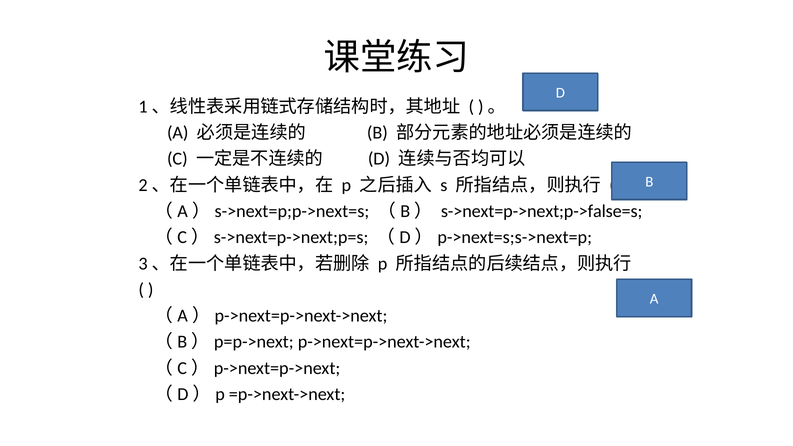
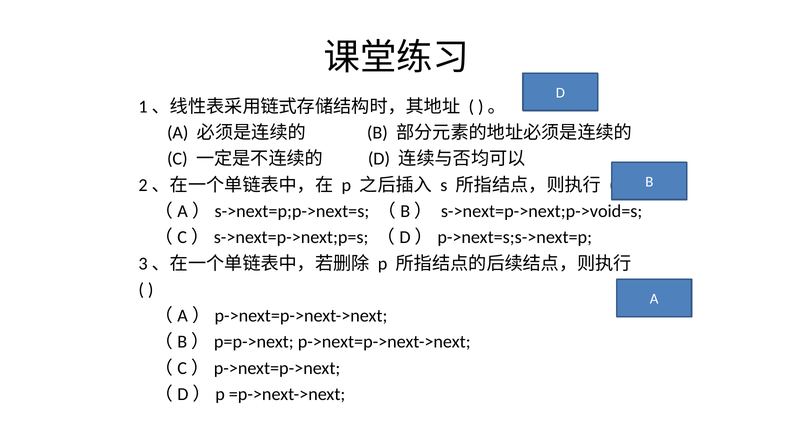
s->next=p->next;p->false=s: s->next=p->next;p->false=s -> s->next=p->next;p->void=s (542, 211)
